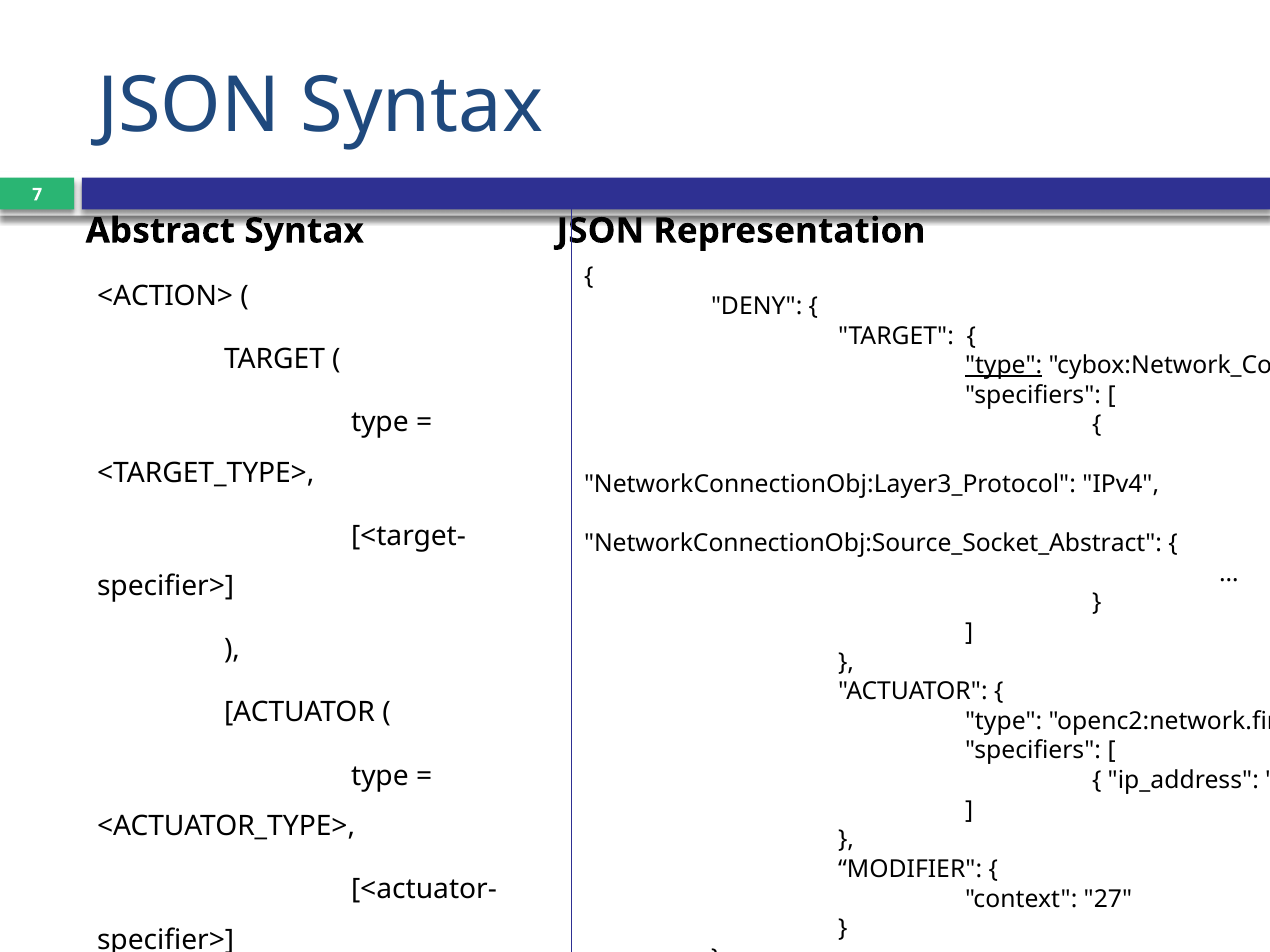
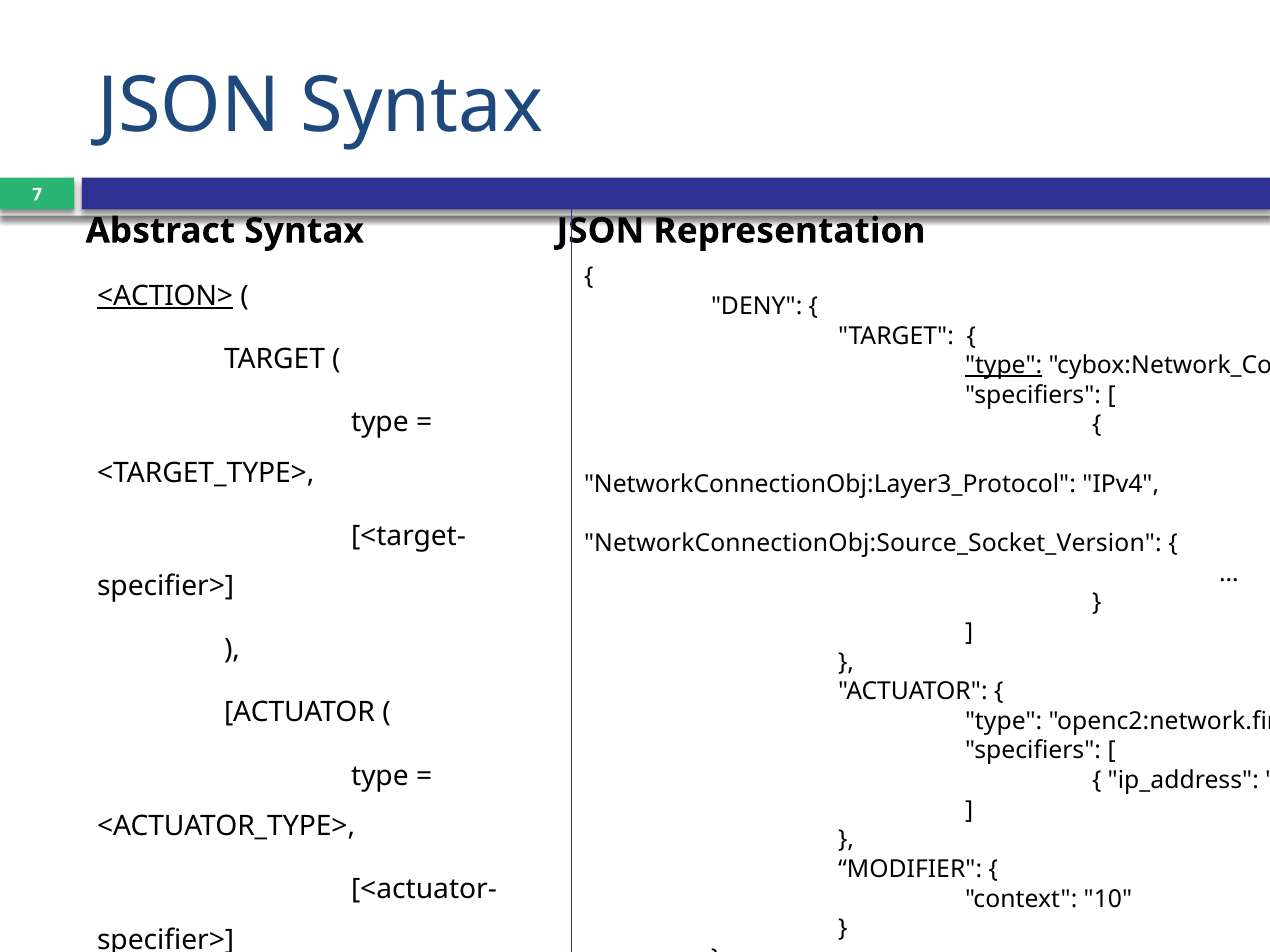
<ACTION> underline: none -> present (165, 296)
NetworkConnectionObj:Source_Socket_Abstract: NetworkConnectionObj:Source_Socket_Abstract -> NetworkConnectionObj:Source_Socket_Version (873, 544)
27: 27 -> 10 (1108, 899)
